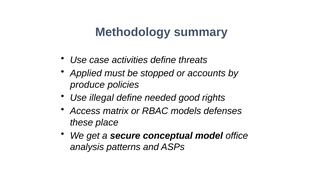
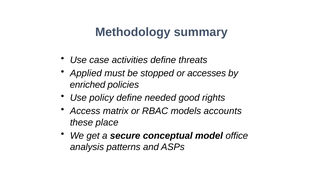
accounts: accounts -> accesses (207, 73)
produce: produce -> enriched (88, 84)
illegal: illegal -> policy (102, 98)
defenses: defenses -> accounts (223, 111)
